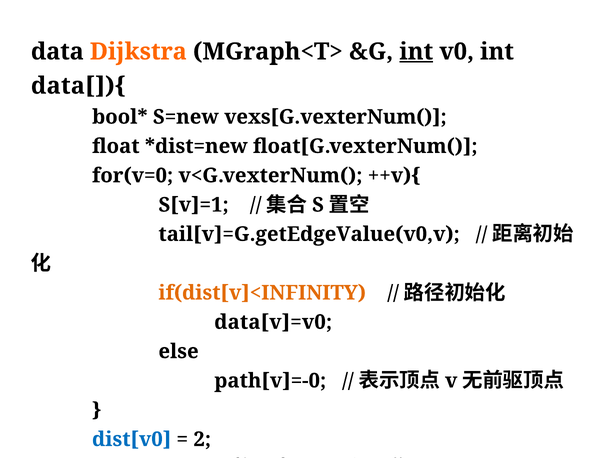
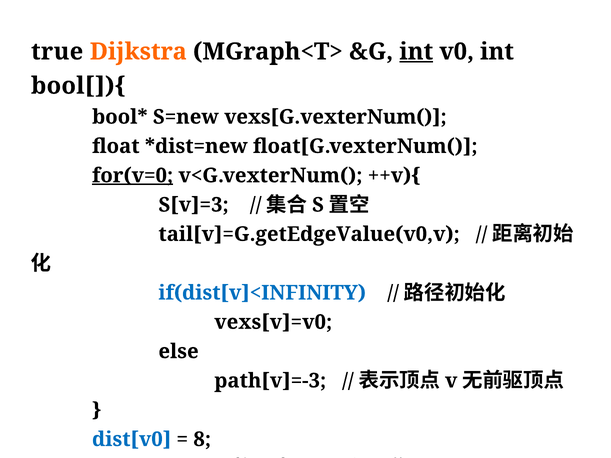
data: data -> true (57, 52)
data[]){: data[]){ -> bool[]){ (78, 86)
for(v=0 underline: none -> present (133, 176)
S[v]=1: S[v]=1 -> S[v]=3 (194, 205)
if(dist[v]<INFINITY colour: orange -> blue (262, 293)
data[v]=v0: data[v]=v0 -> vexs[v]=v0 (273, 322)
path[v]=-0: path[v]=-0 -> path[v]=-3 (270, 381)
2: 2 -> 8 (202, 440)
